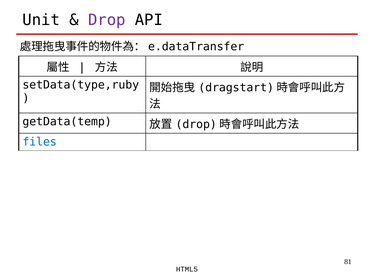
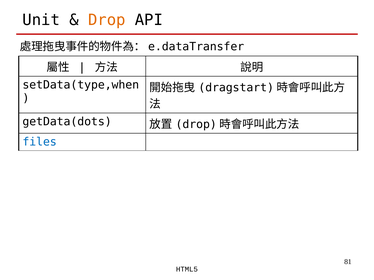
Drop colour: purple -> orange (107, 20)
setData(type,ruby: setData(type,ruby -> setData(type,when (81, 85)
getData(temp: getData(temp -> getData(dots (67, 122)
